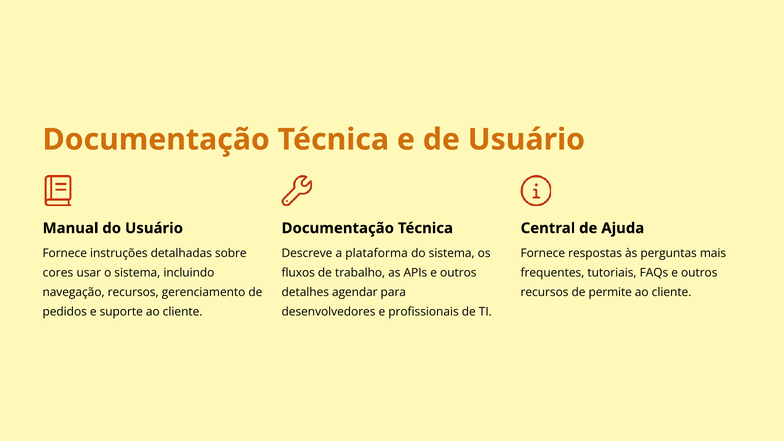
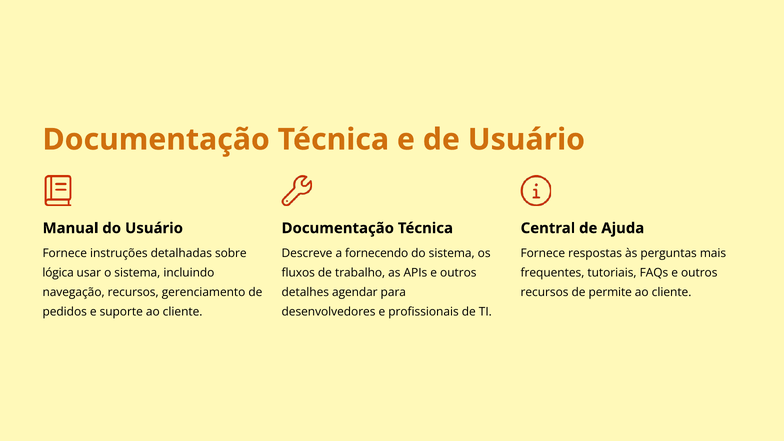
plataforma: plataforma -> fornecendo (377, 254)
cores: cores -> lógica (58, 273)
